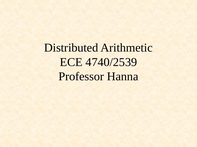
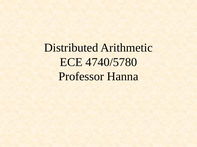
4740/2539: 4740/2539 -> 4740/5780 (111, 62)
